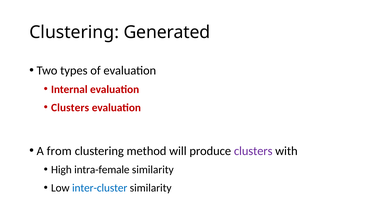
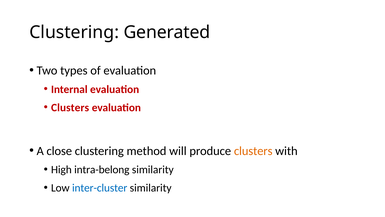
from: from -> close (59, 151)
clusters colour: purple -> orange (253, 151)
intra-female: intra-female -> intra-belong (102, 169)
